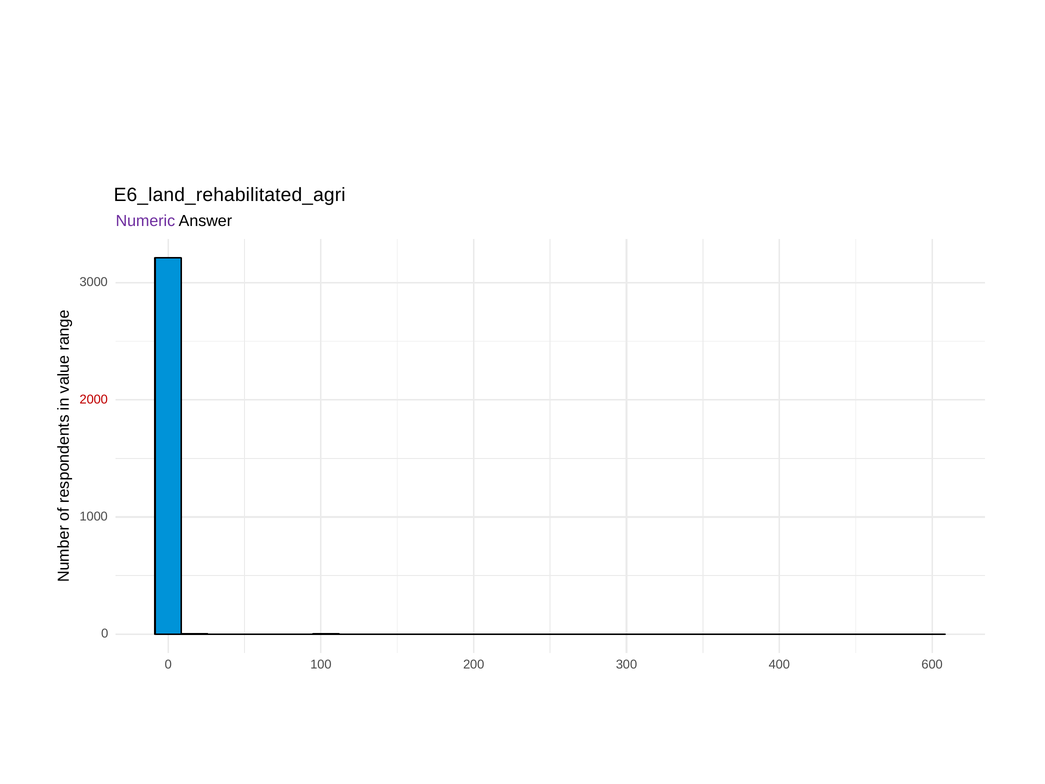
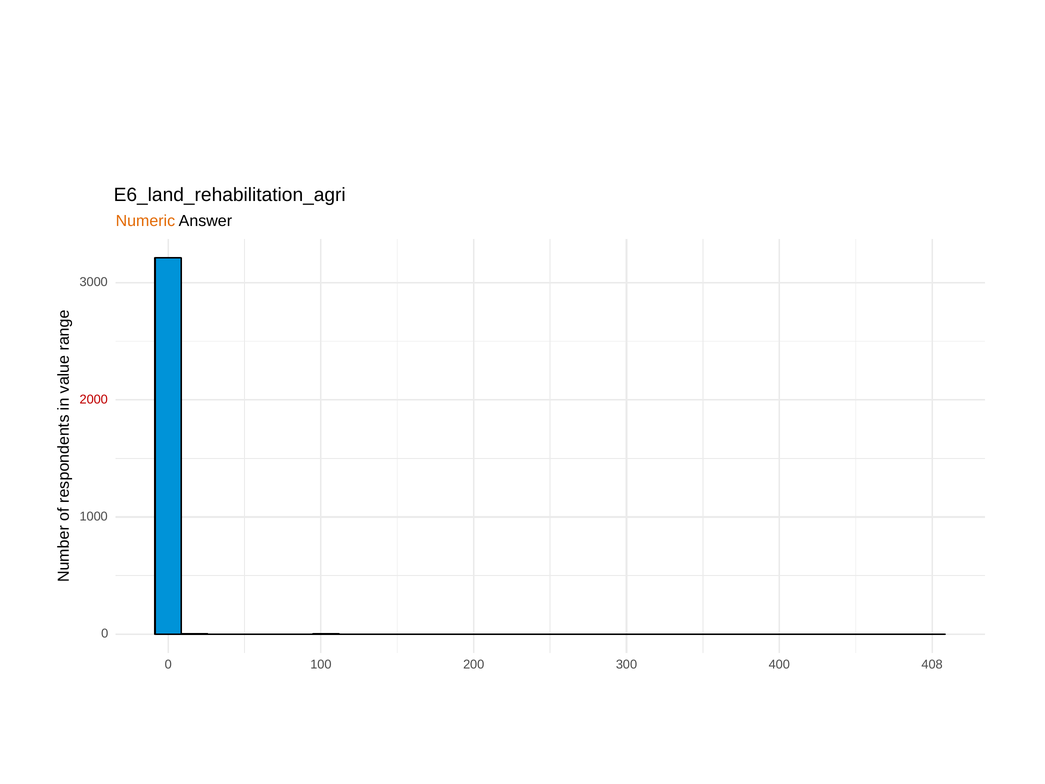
E6_land_rehabilitated_agri: E6_land_rehabilitated_agri -> E6_land_rehabilitation_agri (230, 195)
Numeric colour: purple -> orange (145, 221)
600: 600 -> 408 (932, 664)
